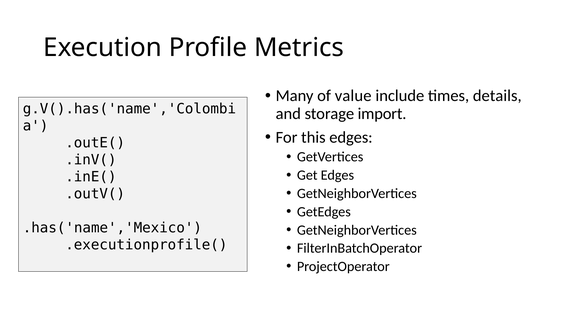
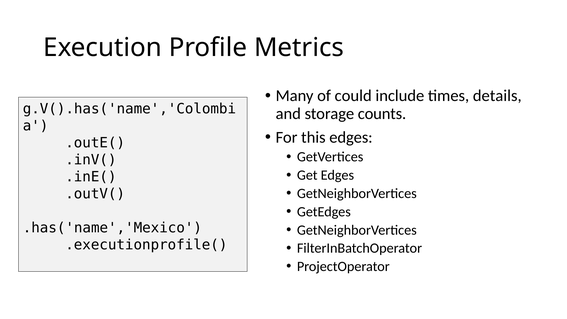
value: value -> could (353, 96)
import: import -> counts (382, 114)
